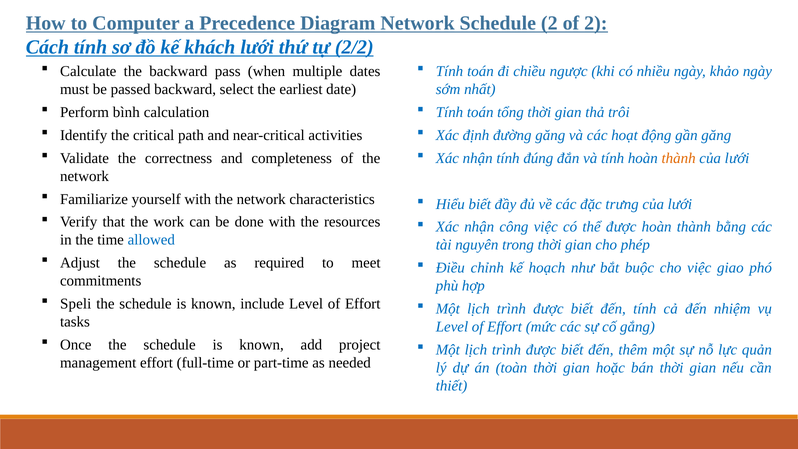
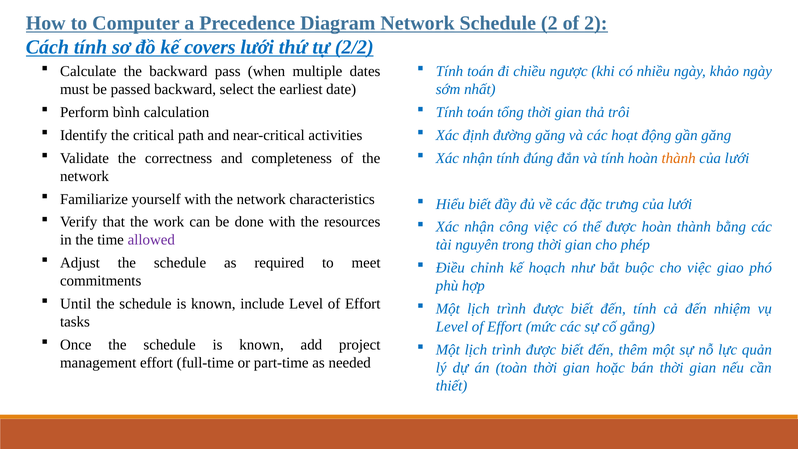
khách: khách -> covers (210, 47)
allowed colour: blue -> purple (151, 240)
Speli: Speli -> Until (76, 304)
